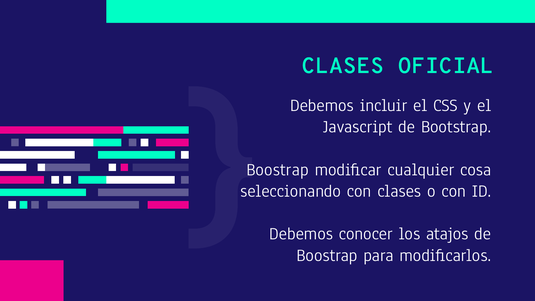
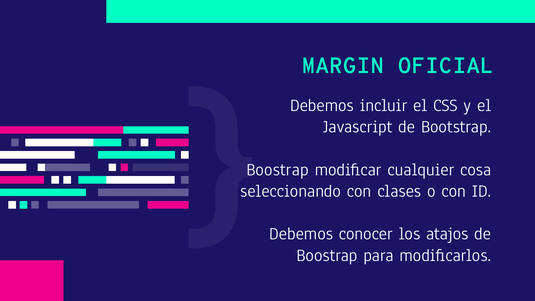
CLASES: CLASES -> MARGIN (343, 66)
